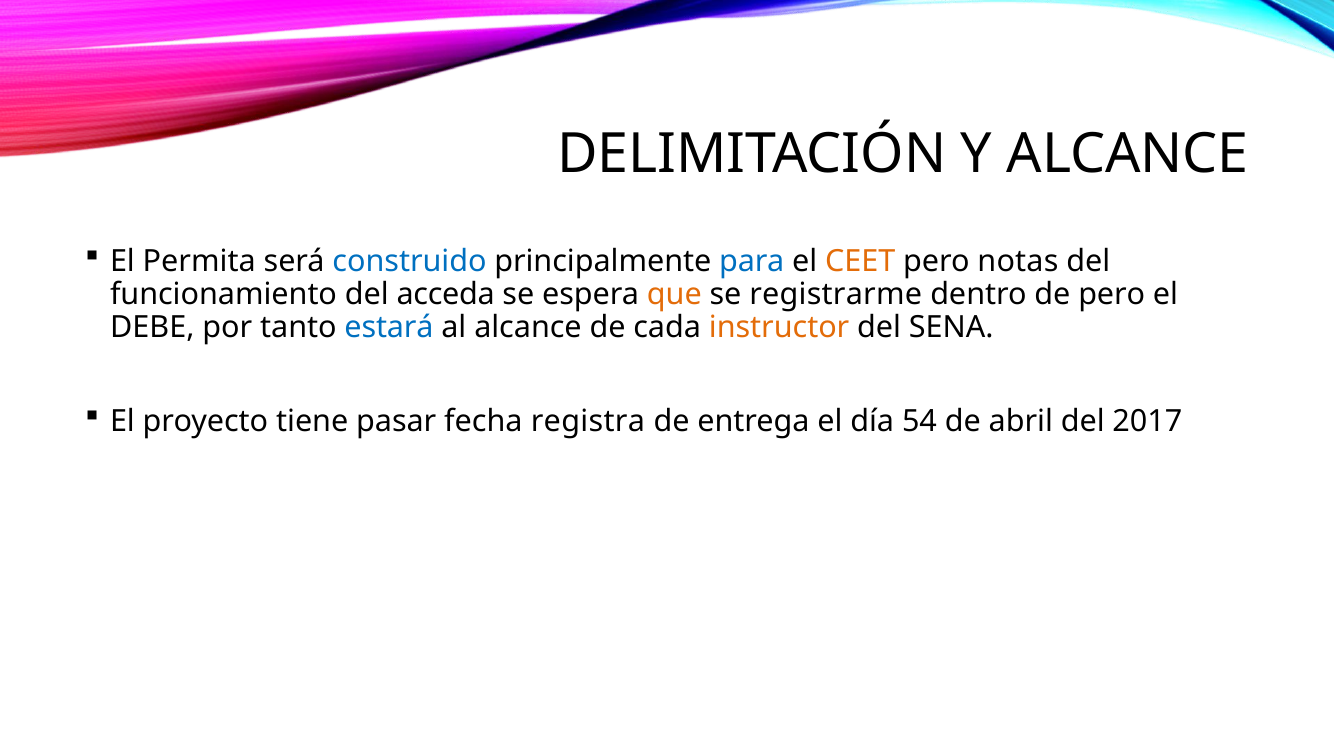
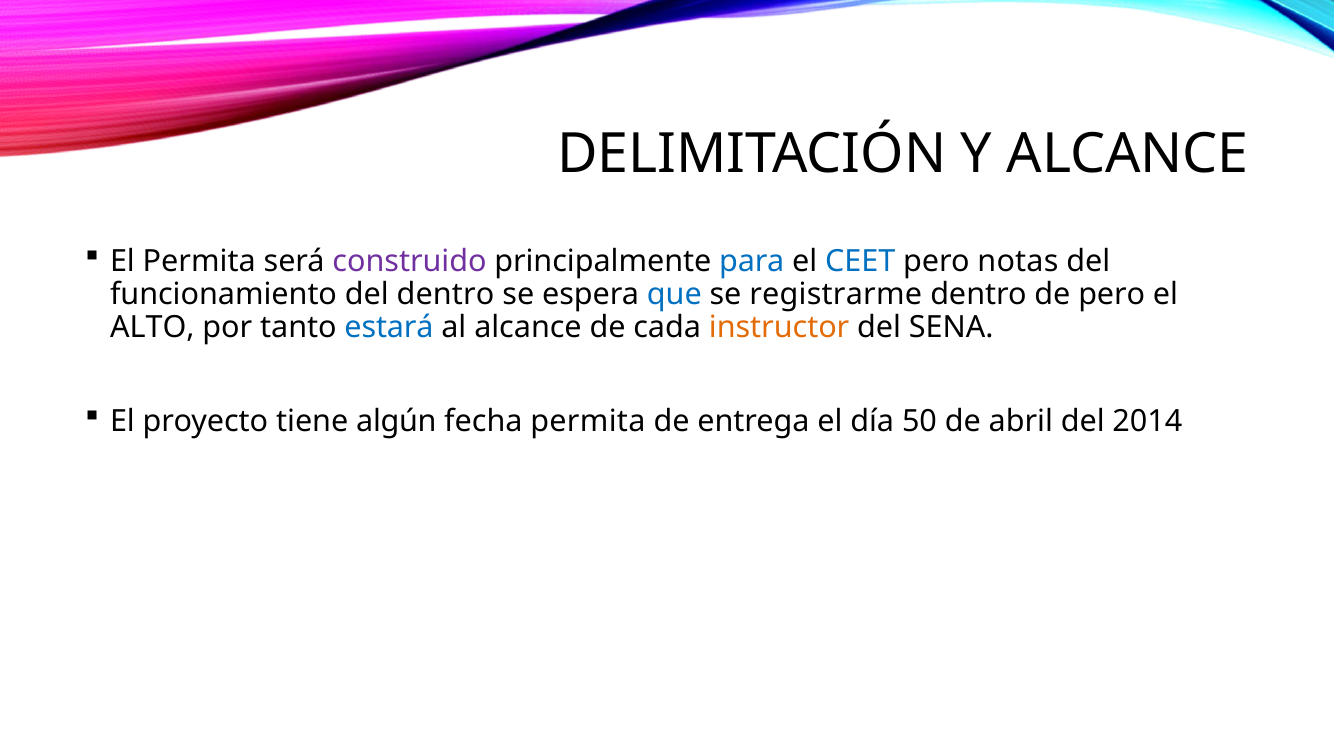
construido colour: blue -> purple (410, 261)
CEET colour: orange -> blue (860, 261)
del acceda: acceda -> dentro (446, 294)
que colour: orange -> blue (674, 294)
DEBE: DEBE -> ALTO (152, 327)
pasar: pasar -> algún (396, 421)
fecha registra: registra -> permita (588, 421)
54: 54 -> 50 (920, 421)
2017: 2017 -> 2014 (1147, 421)
